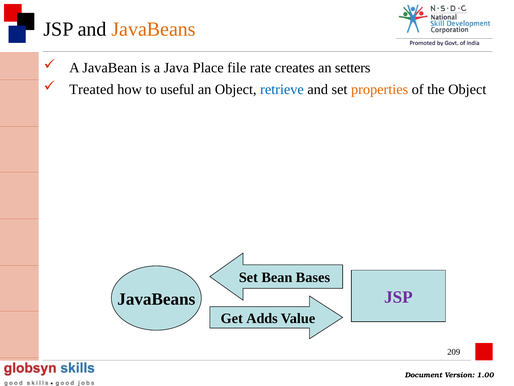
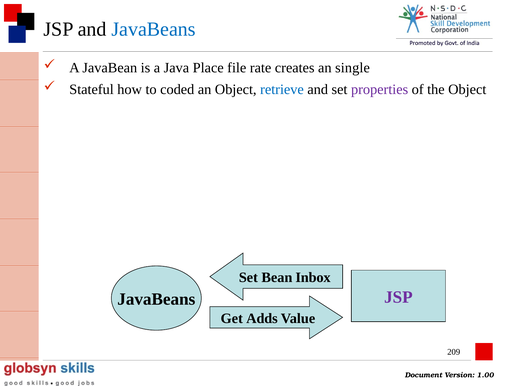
JavaBeans colour: orange -> blue (154, 29)
setters: setters -> single (353, 68)
Treated: Treated -> Stateful (92, 89)
useful: useful -> coded (177, 89)
properties colour: orange -> purple (380, 89)
Bases: Bases -> Inbox (313, 277)
